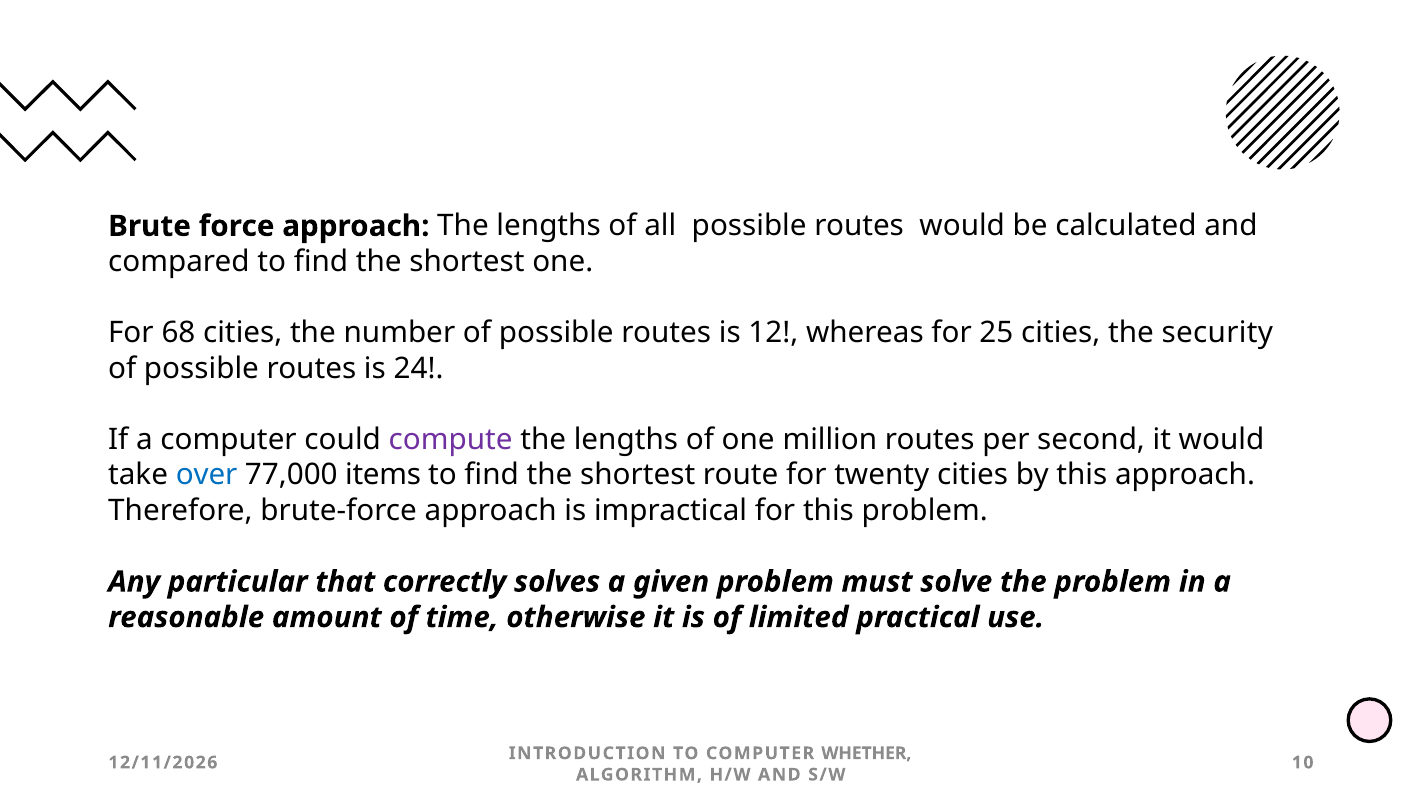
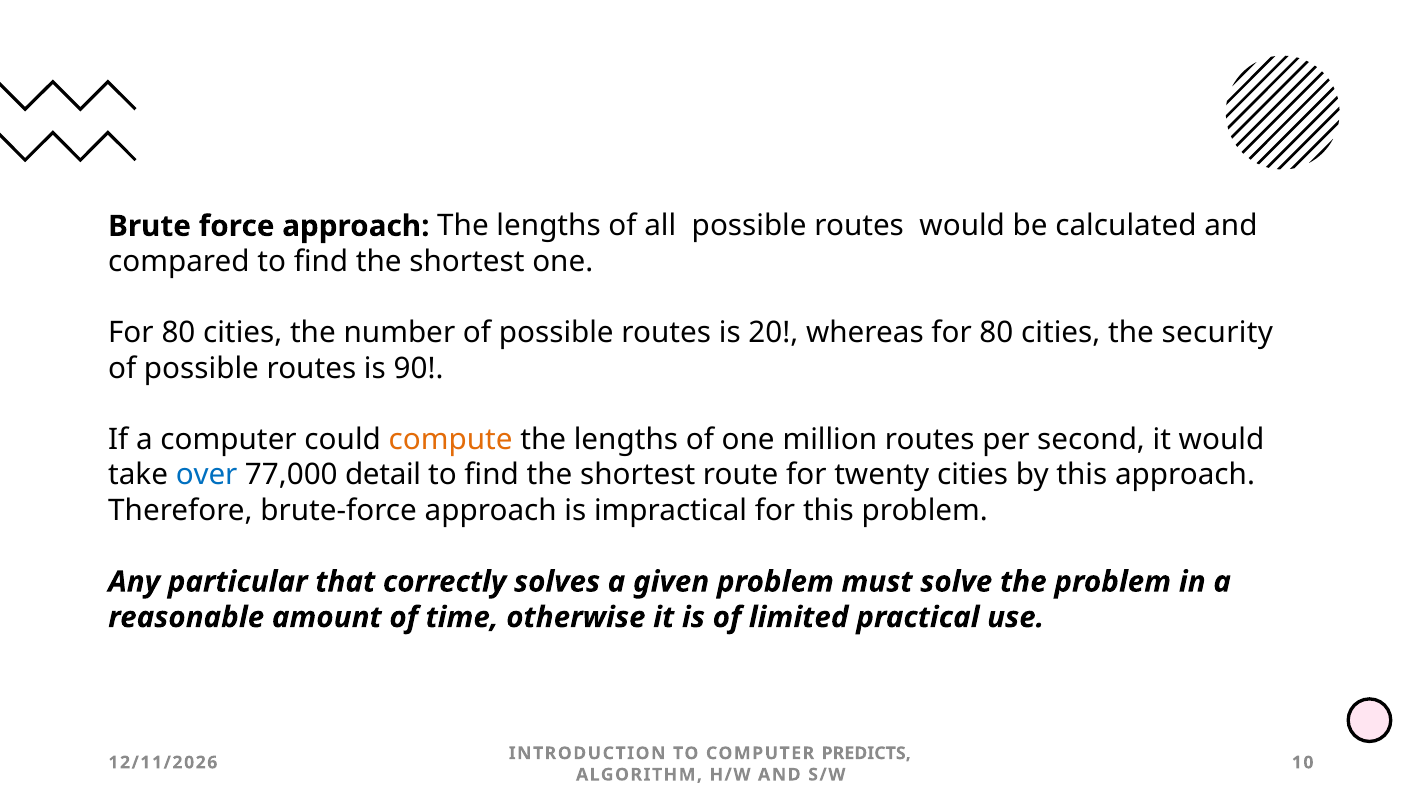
68: 68 -> 80 (178, 333)
12: 12 -> 20 (773, 333)
whereas for 25: 25 -> 80 (996, 333)
24: 24 -> 90 (419, 368)
compute colour: purple -> orange (451, 439)
items: items -> detail (383, 475)
WHETHER: WHETHER -> PREDICTS (866, 753)
